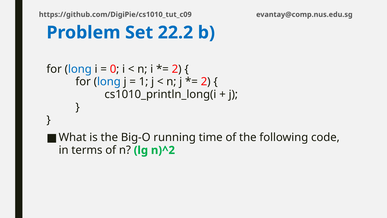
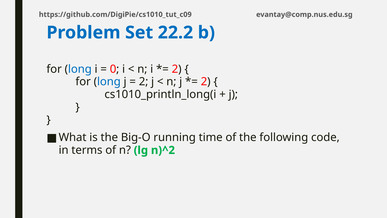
1: 1 -> 2 (144, 82)
